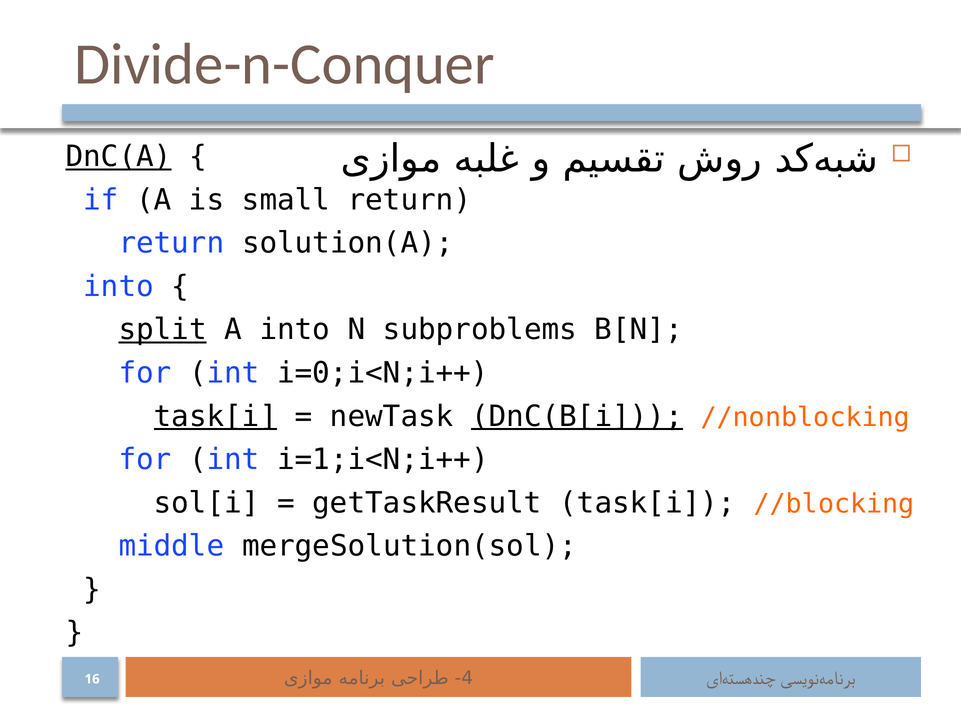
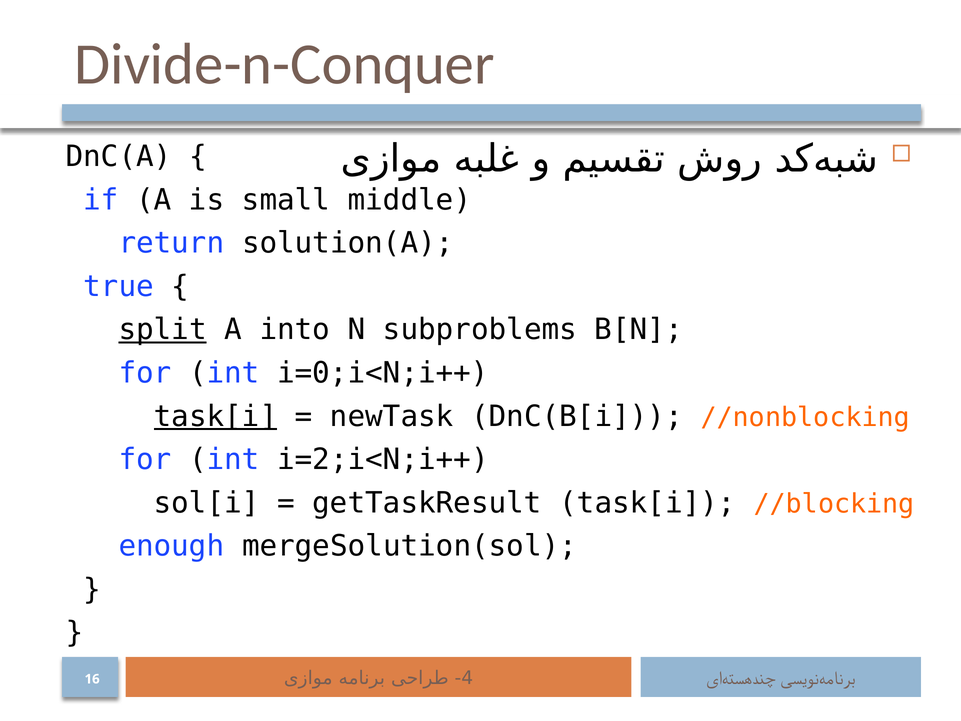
DnC(A underline: present -> none (119, 157)
small return: return -> middle (409, 200)
into: into -> true (119, 286)
DnC(B[i underline: present -> none (577, 416)
i=1;i<N;i++: i=1;i<N;i++ -> i=2;i<N;i++ (383, 459)
middle: middle -> enough (171, 546)
